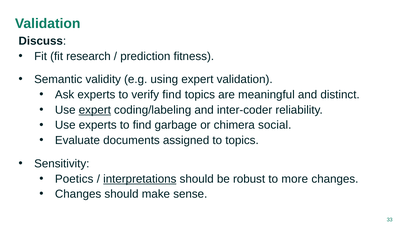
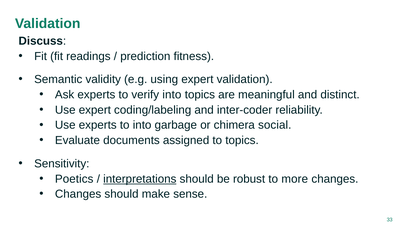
research: research -> readings (88, 56)
verify find: find -> into (172, 95)
expert underline: present -> none (95, 110)
to find: find -> into (142, 125)
